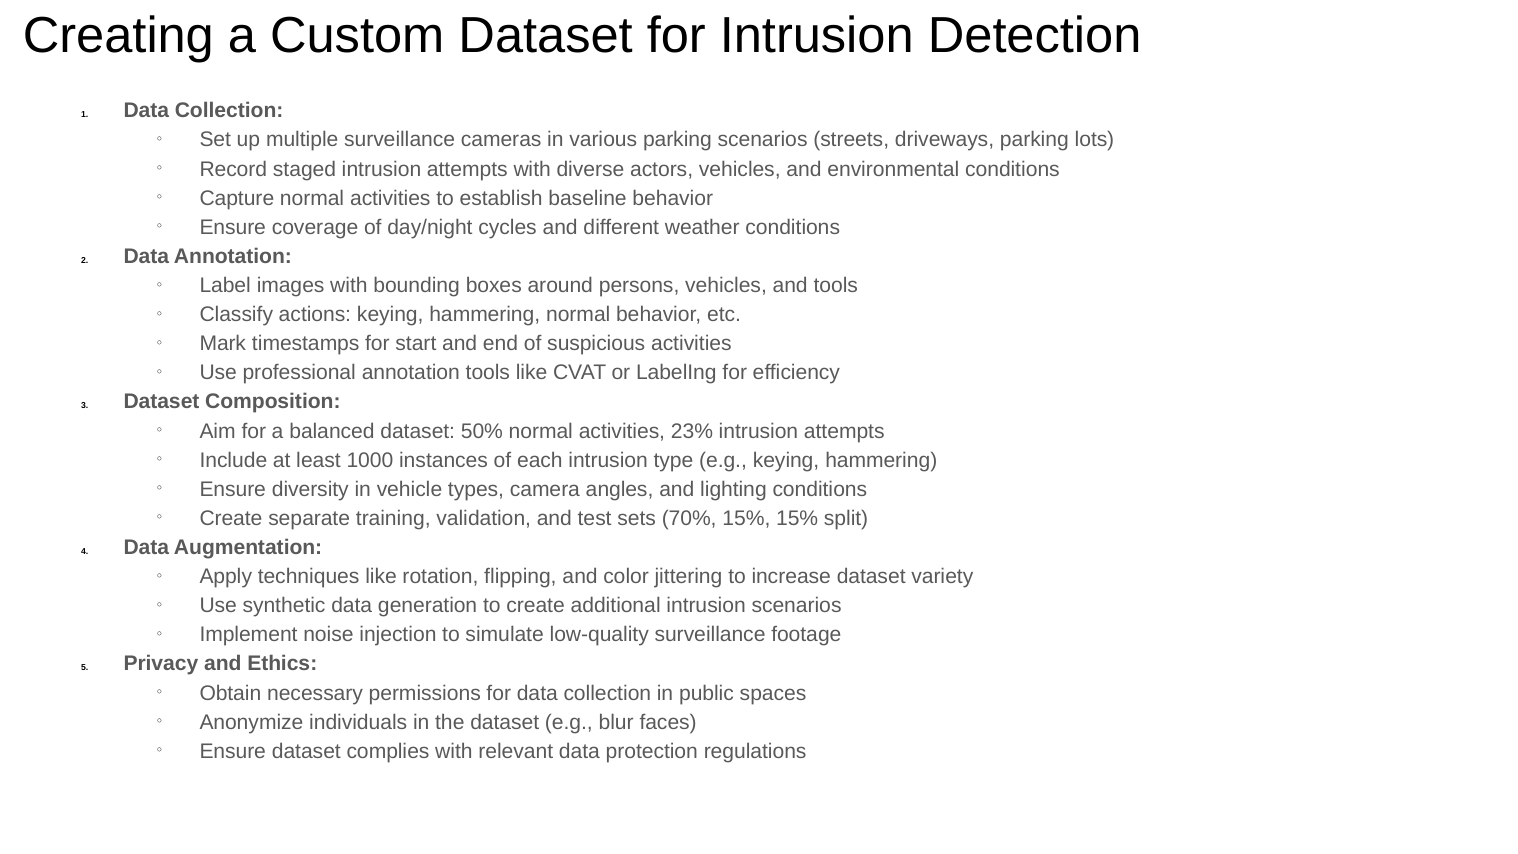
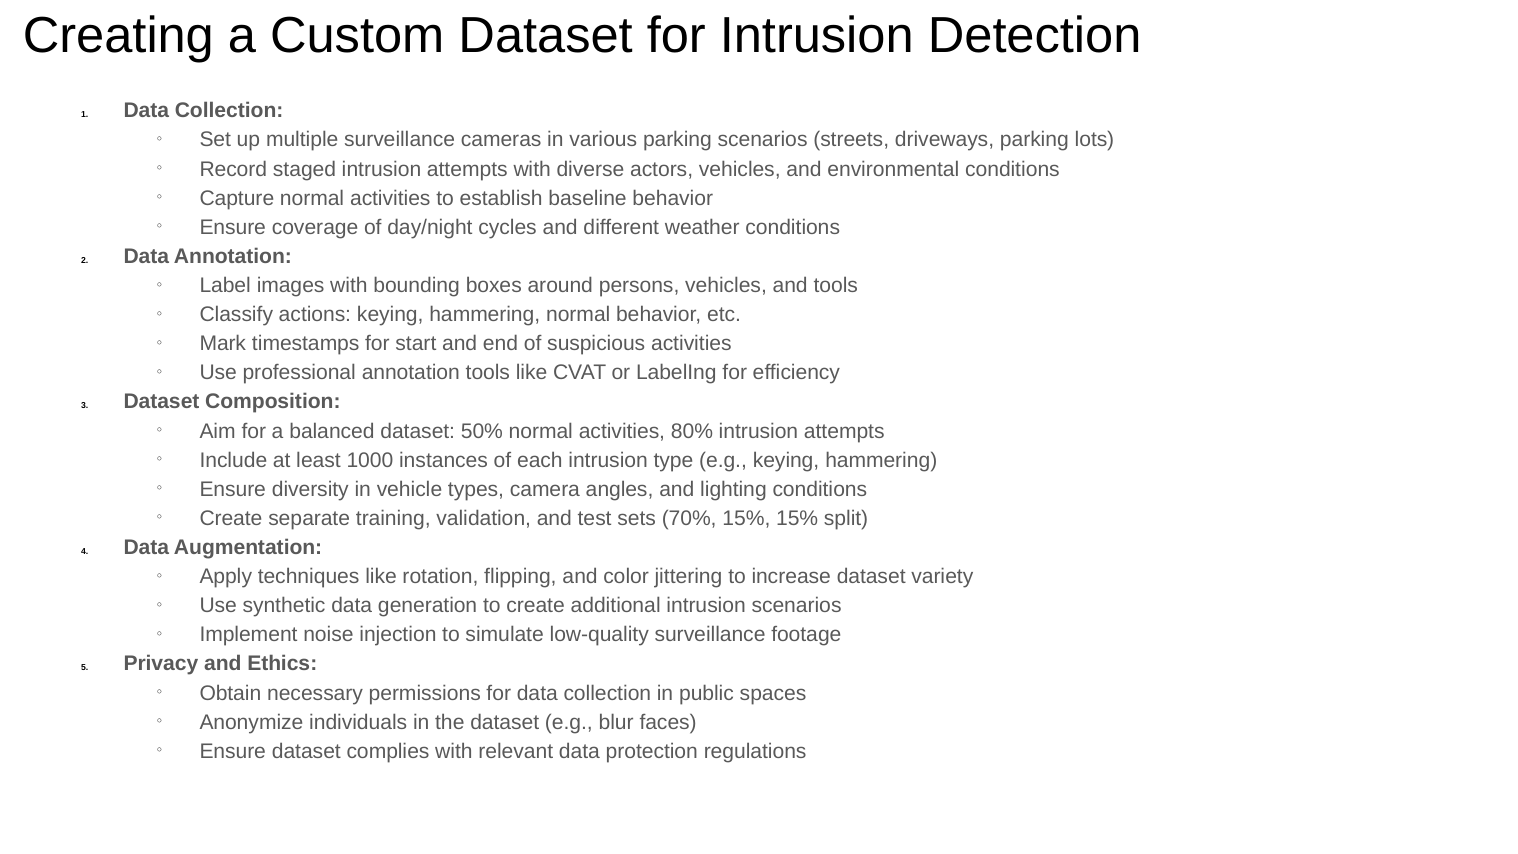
23%: 23% -> 80% (692, 431)
